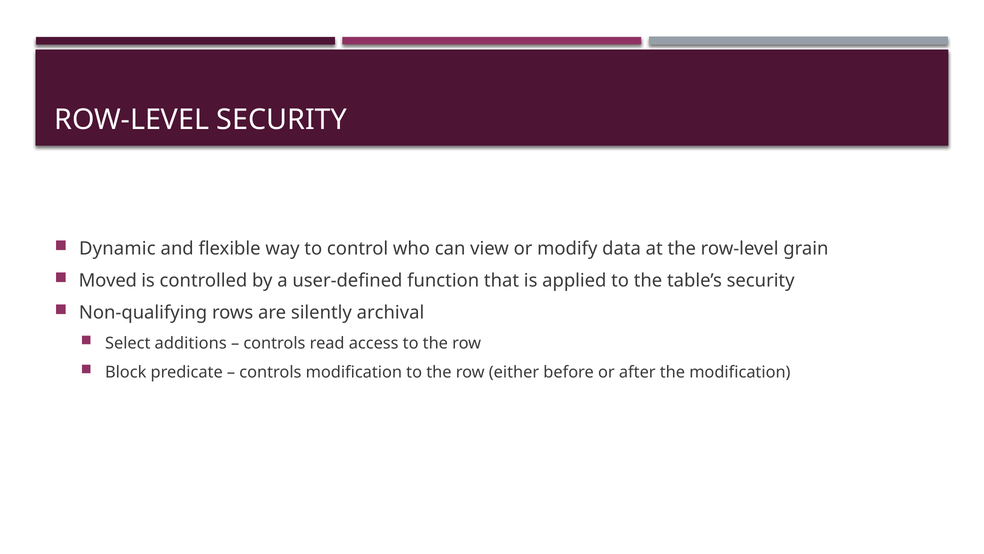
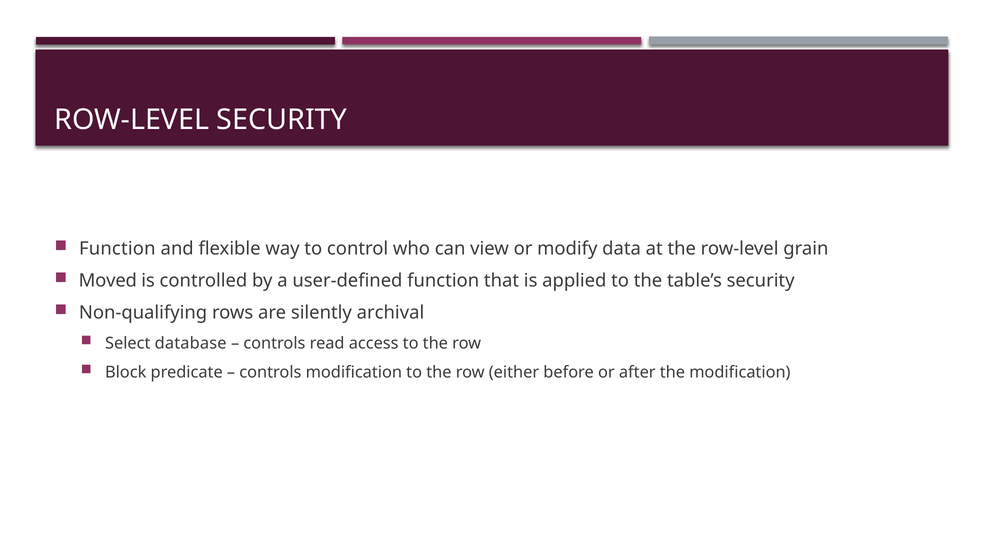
Dynamic: Dynamic -> Function (117, 249)
additions: additions -> database (191, 343)
